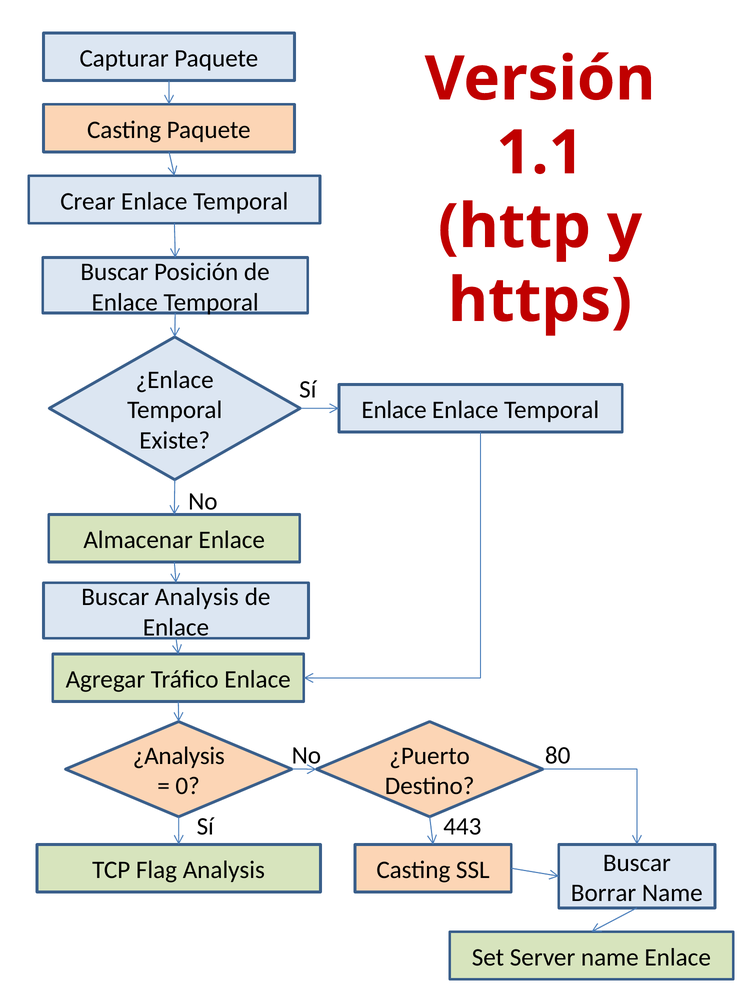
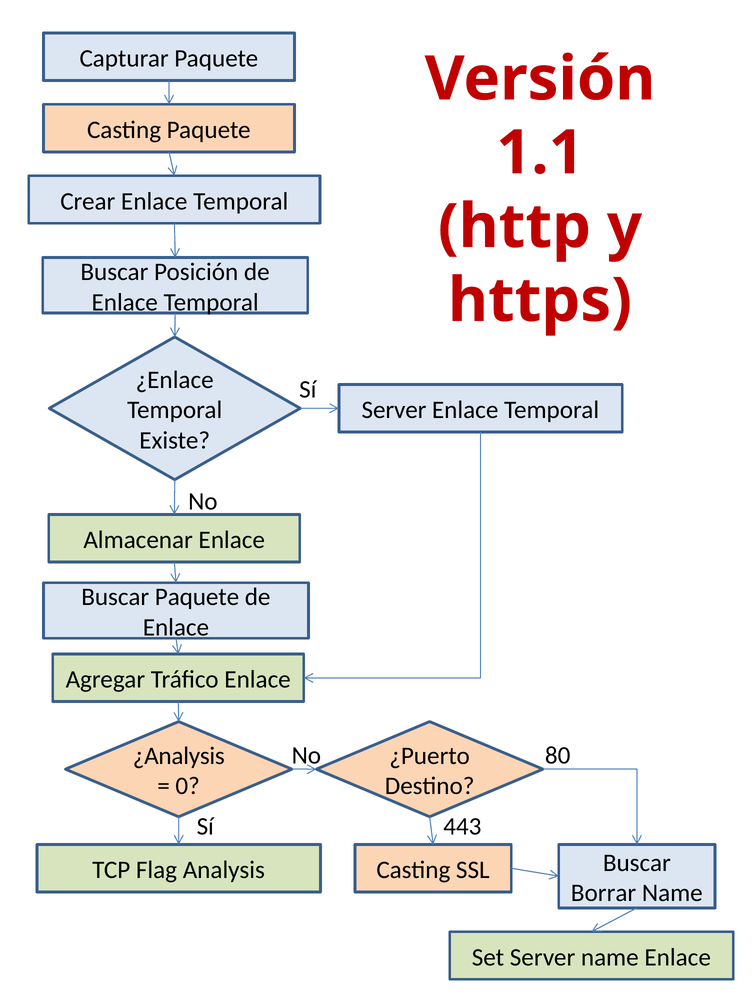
Enlace: Enlace -> Server (394, 410)
Buscar Analysis: Analysis -> Paquete (197, 597)
